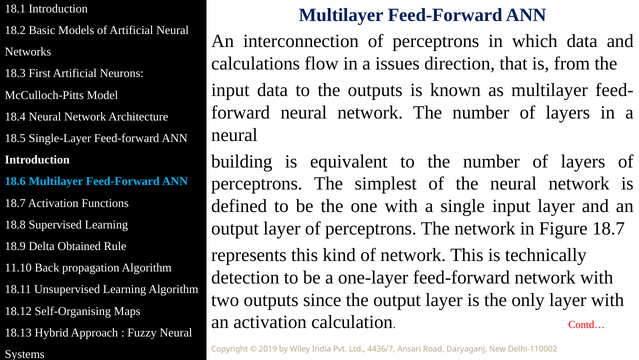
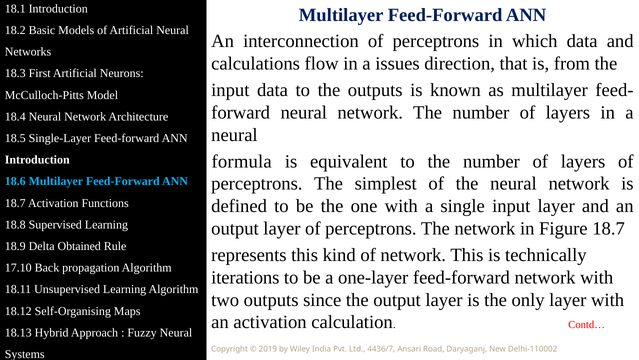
building: building -> formula (242, 161)
11.10: 11.10 -> 17.10 (18, 267)
detection: detection -> iterations (245, 277)
